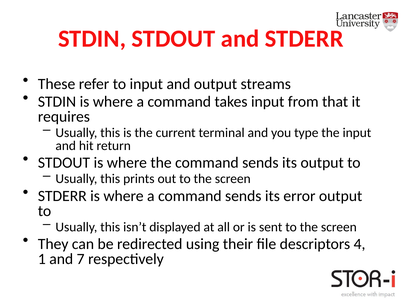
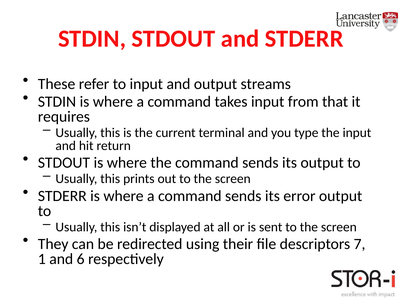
4: 4 -> 7 (360, 245)
7: 7 -> 6 (81, 260)
